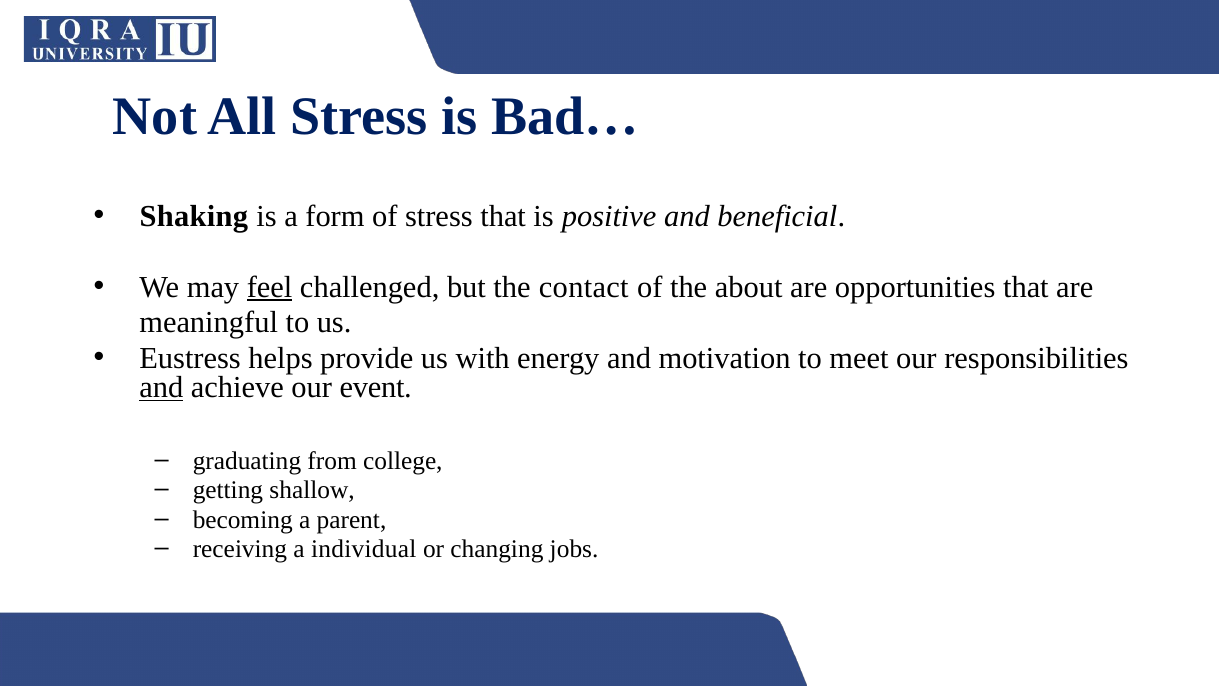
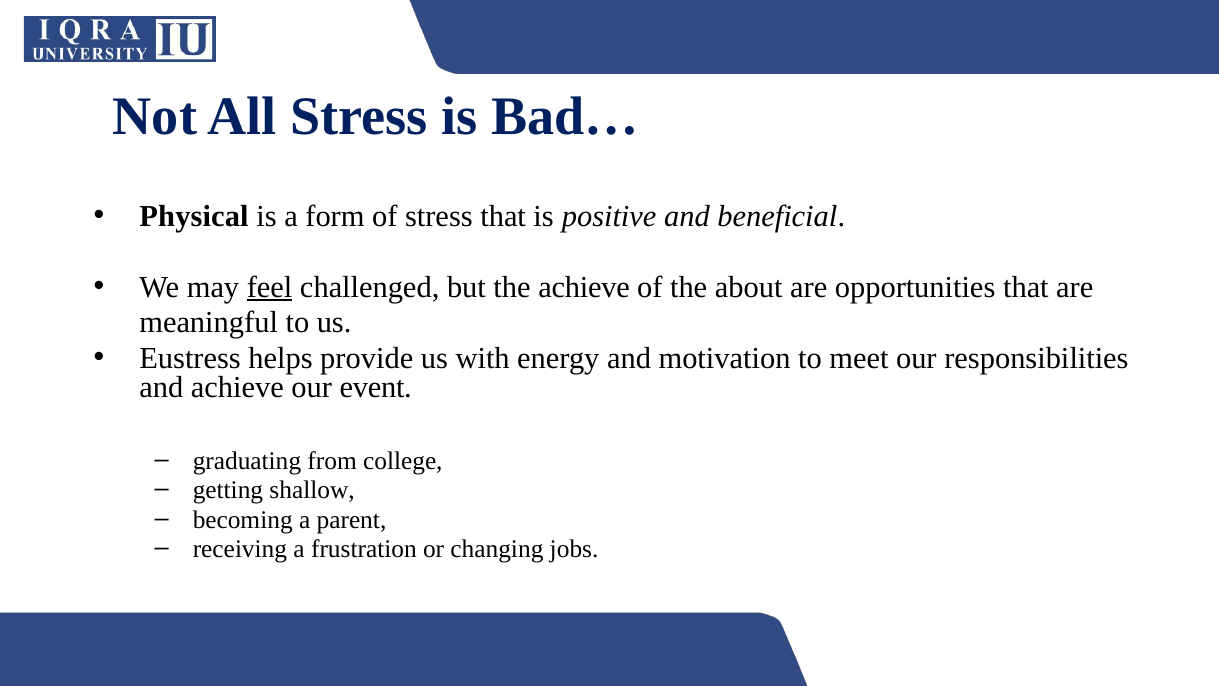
Shaking: Shaking -> Physical (194, 216)
the contact: contact -> achieve (584, 287)
and underline: present -> none (161, 387)
individual: individual -> frustration (364, 549)
